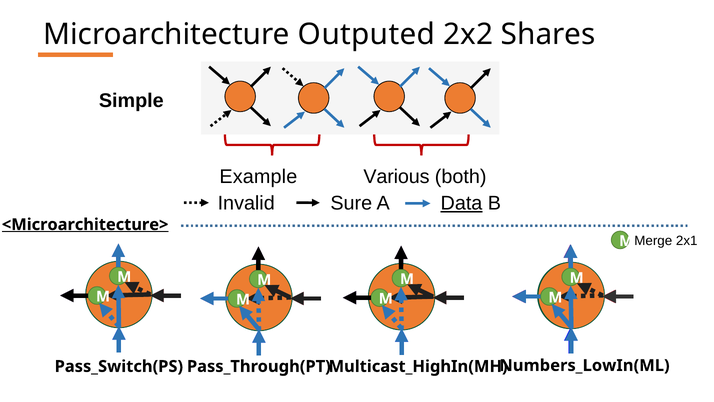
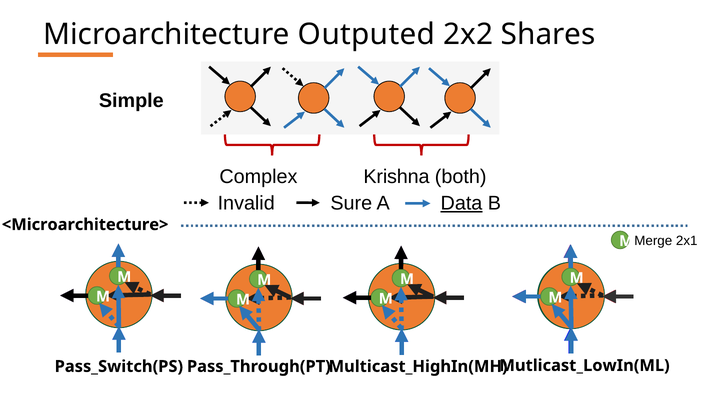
Example: Example -> Complex (258, 176)
Various: Various -> Krishna (396, 176)
<Microarchitecture> underline: present -> none (85, 224)
Numbers_LowIn(ML: Numbers_LowIn(ML -> Mutlicast_LowIn(ML (585, 365)
